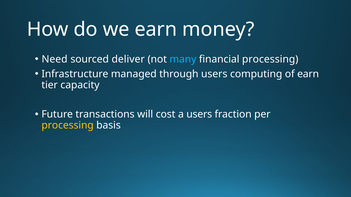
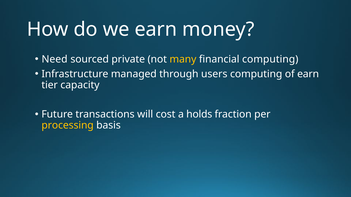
deliver: deliver -> private (128, 59)
many colour: light blue -> yellow (183, 59)
financial processing: processing -> computing (270, 59)
a users: users -> holds (199, 115)
